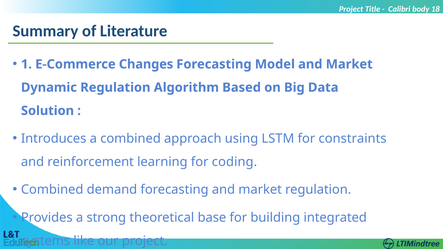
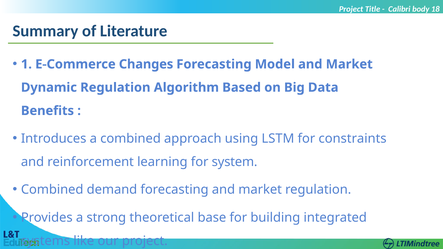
Solution: Solution -> Benefits (47, 111)
coding: coding -> system (235, 162)
